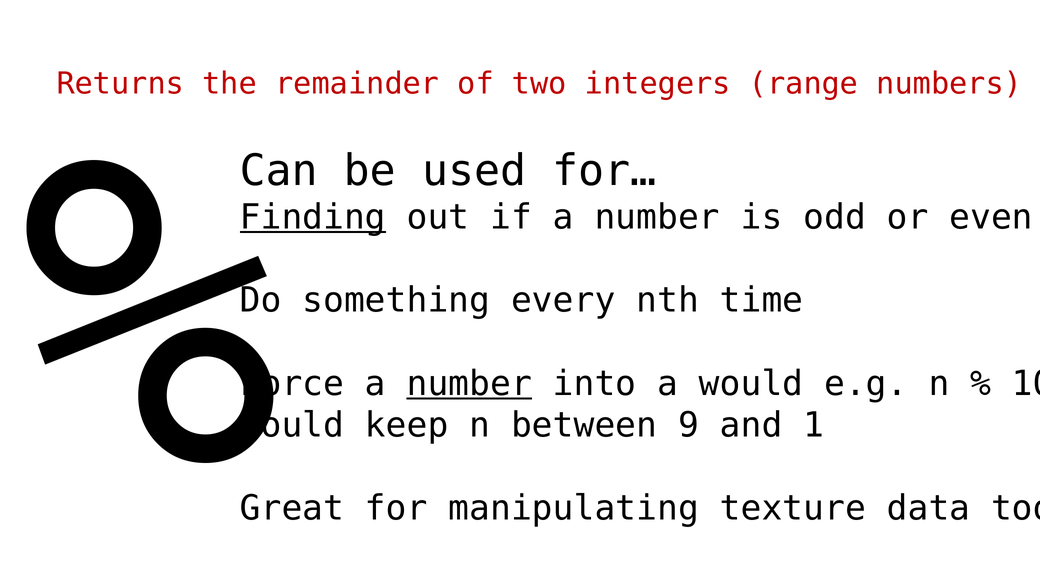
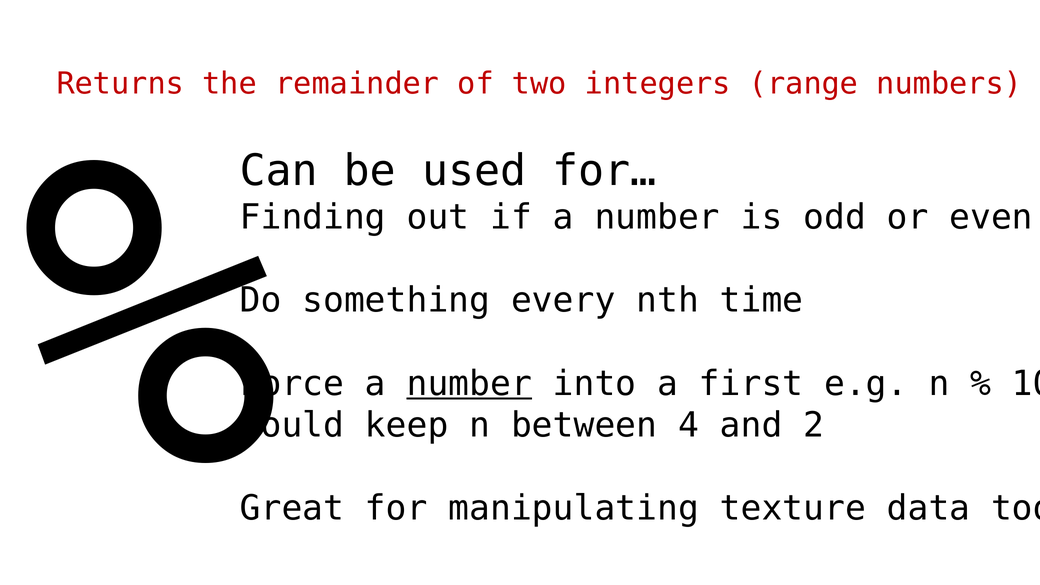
Finding underline: present -> none (313, 217)
a would: would -> first (751, 384)
9: 9 -> 4 (688, 425)
1: 1 -> 2 (814, 425)
